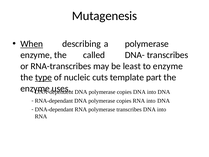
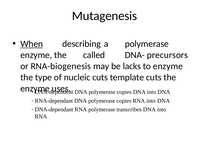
DNA- transcribes: transcribes -> precursors (167, 55)
RNA-transcribes: RNA-transcribes -> RNA-biogenesis (61, 66)
least: least -> lacks (132, 66)
type underline: present -> none (43, 77)
template part: part -> cuts (154, 77)
